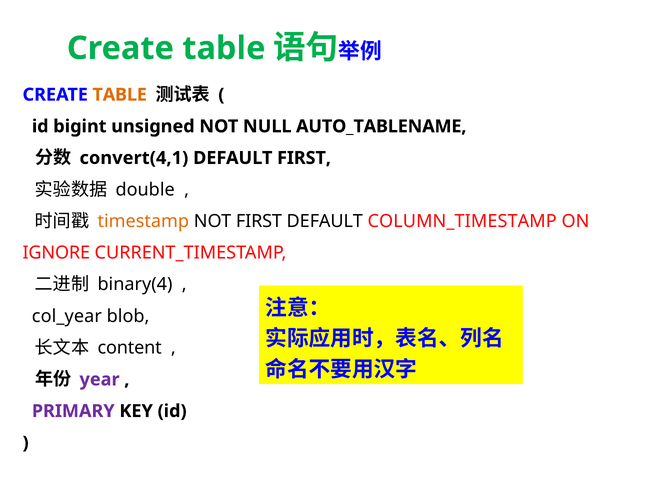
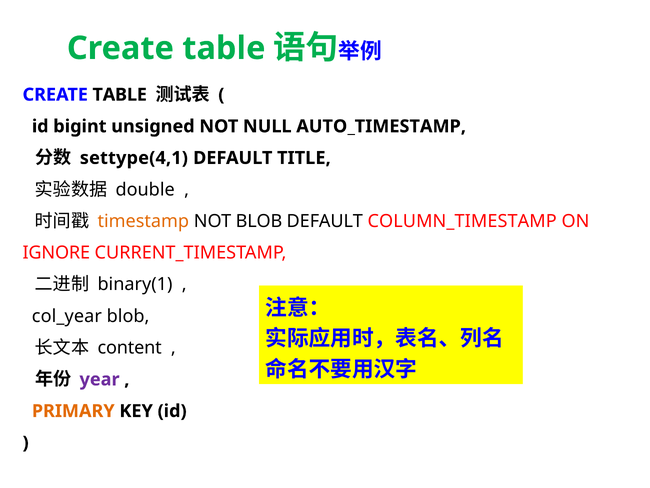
TABLE colour: orange -> black (120, 95)
AUTO_TABLENAME: AUTO_TABLENAME -> AUTO_TIMESTAMP (381, 126)
convert(4,1: convert(4,1 -> settype(4,1 (134, 158)
DEFAULT FIRST: FIRST -> TITLE (304, 158)
NOT FIRST: FIRST -> BLOB (259, 221)
binary(4: binary(4 -> binary(1 (135, 284)
PRIMARY colour: purple -> orange (73, 411)
